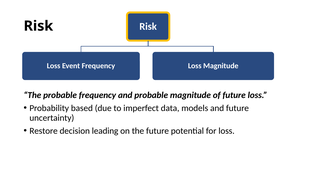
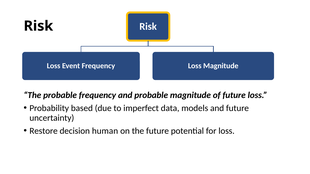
leading: leading -> human (105, 131)
